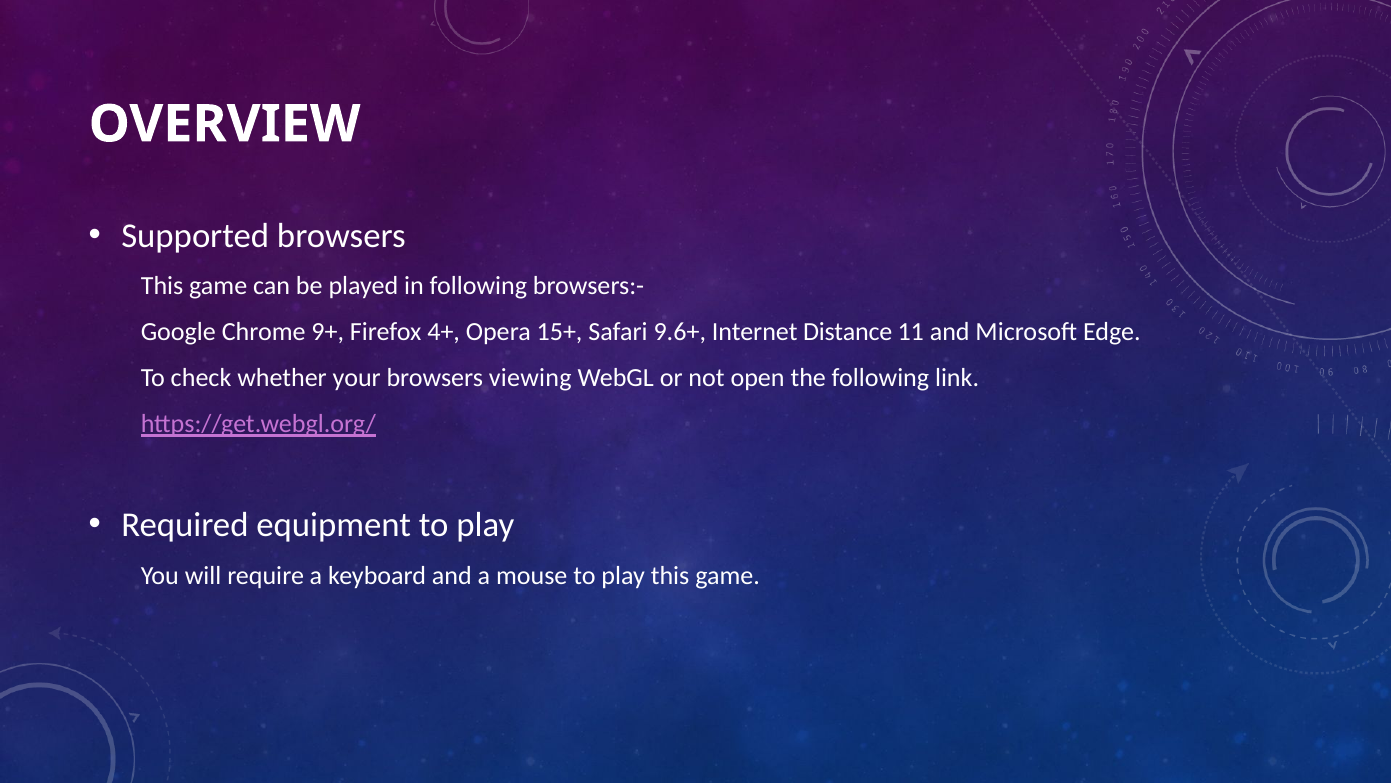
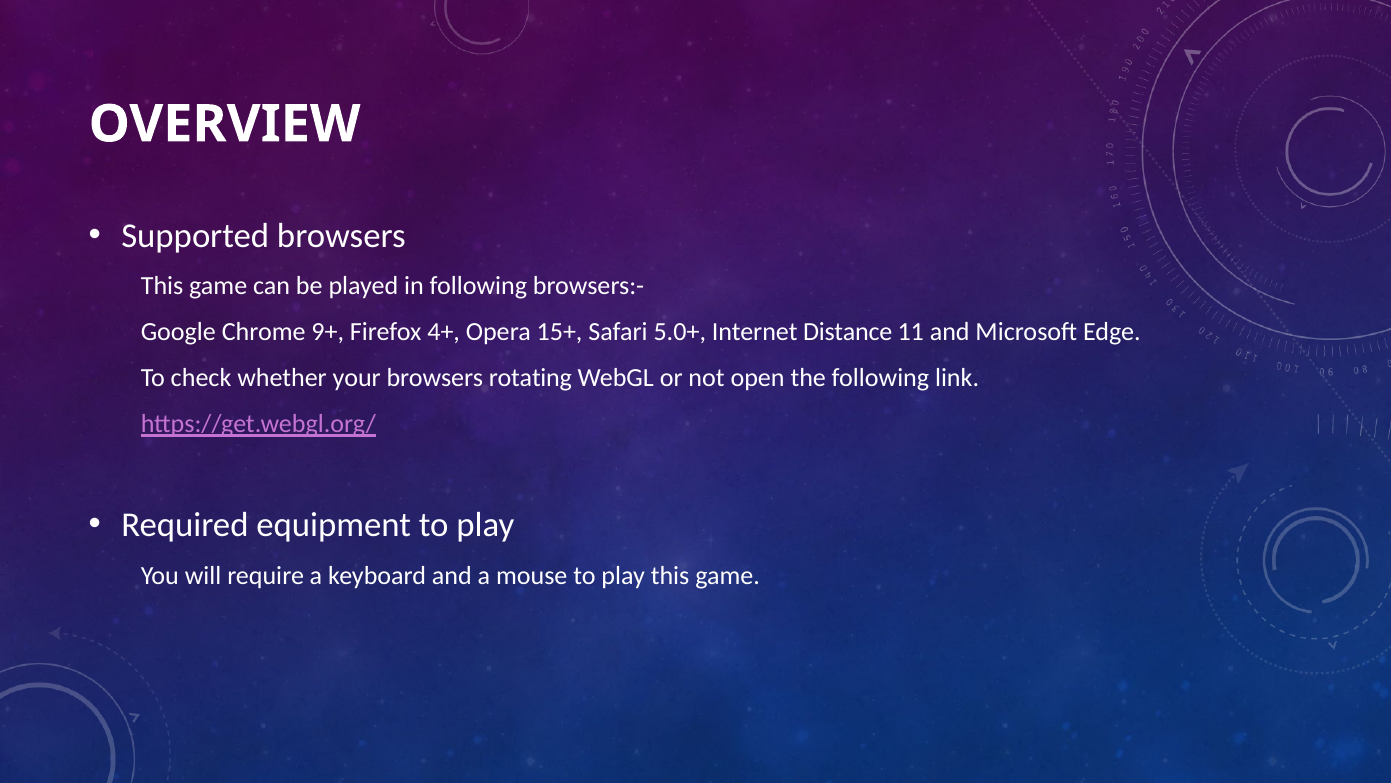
9.6+: 9.6+ -> 5.0+ (680, 332)
viewing: viewing -> rotating (530, 378)
